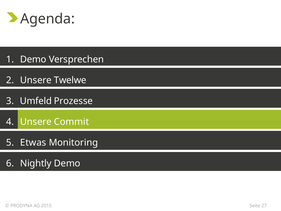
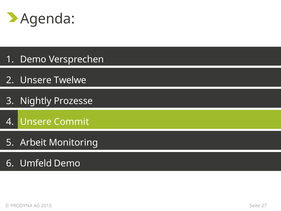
Umfeld: Umfeld -> Nightly (36, 101)
Etwas: Etwas -> Arbeit (33, 142)
Nightly: Nightly -> Umfeld (36, 163)
